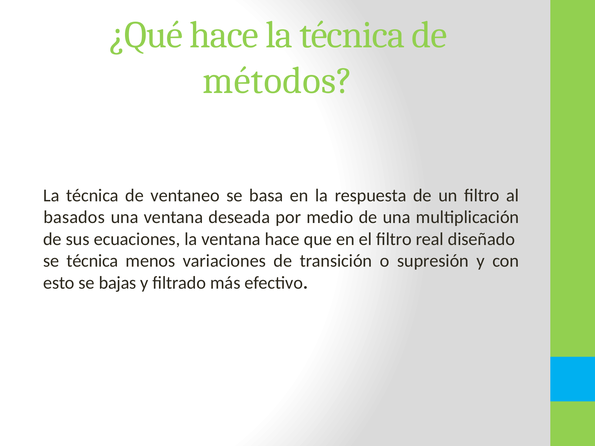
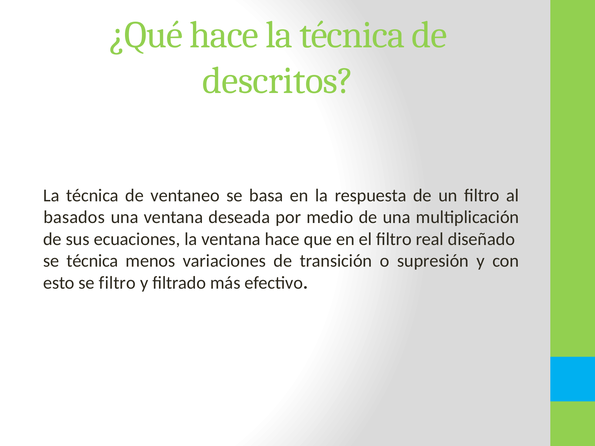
métodos: métodos -> descritos (278, 81)
se bajas: bajas -> filtro (117, 283)
